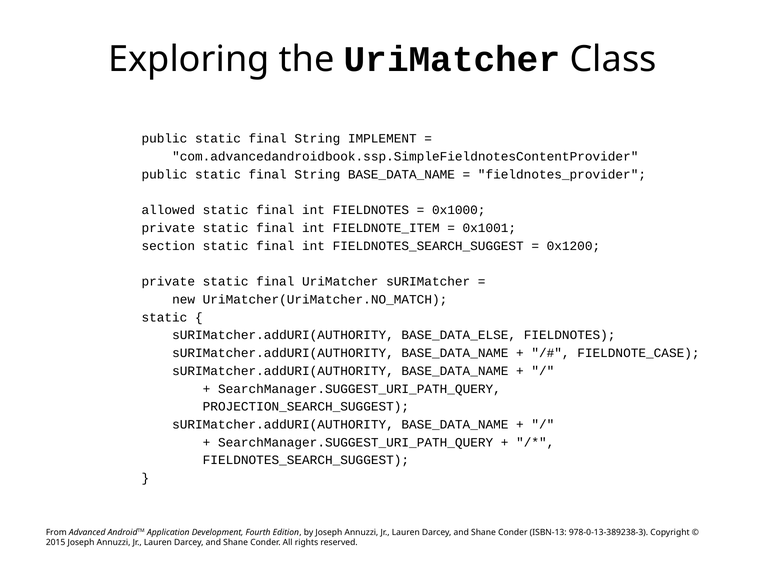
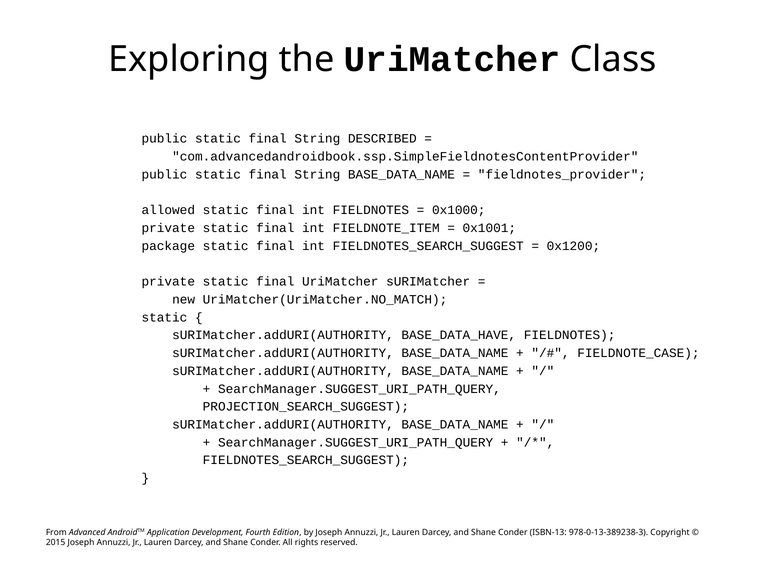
IMPLEMENT: IMPLEMENT -> DESCRIBED (382, 139)
section: section -> package (168, 246)
BASE_DATA_ELSE: BASE_DATA_ELSE -> BASE_DATA_HAVE (459, 335)
